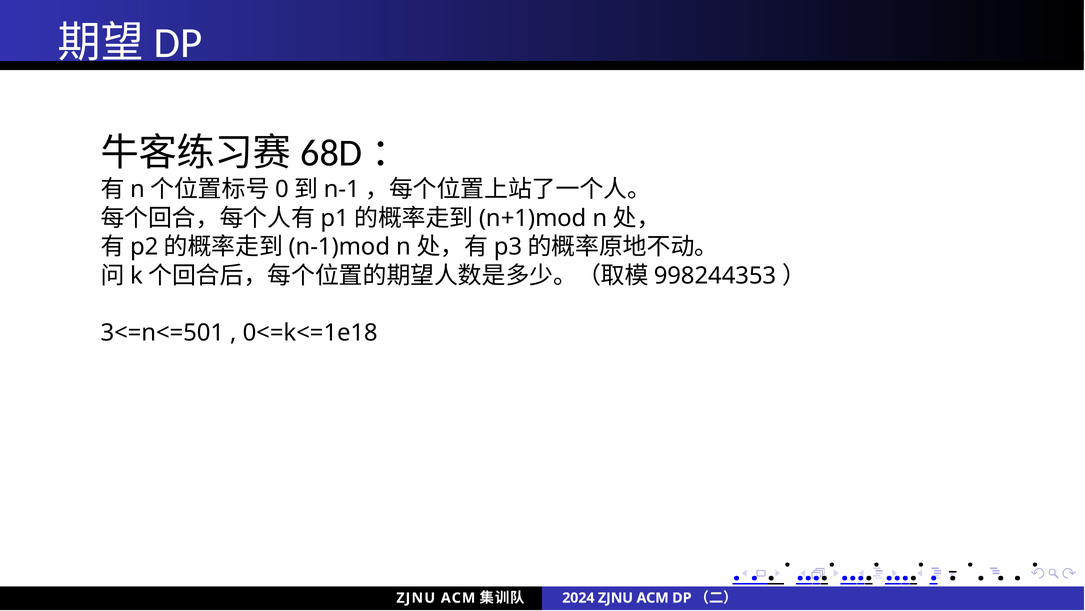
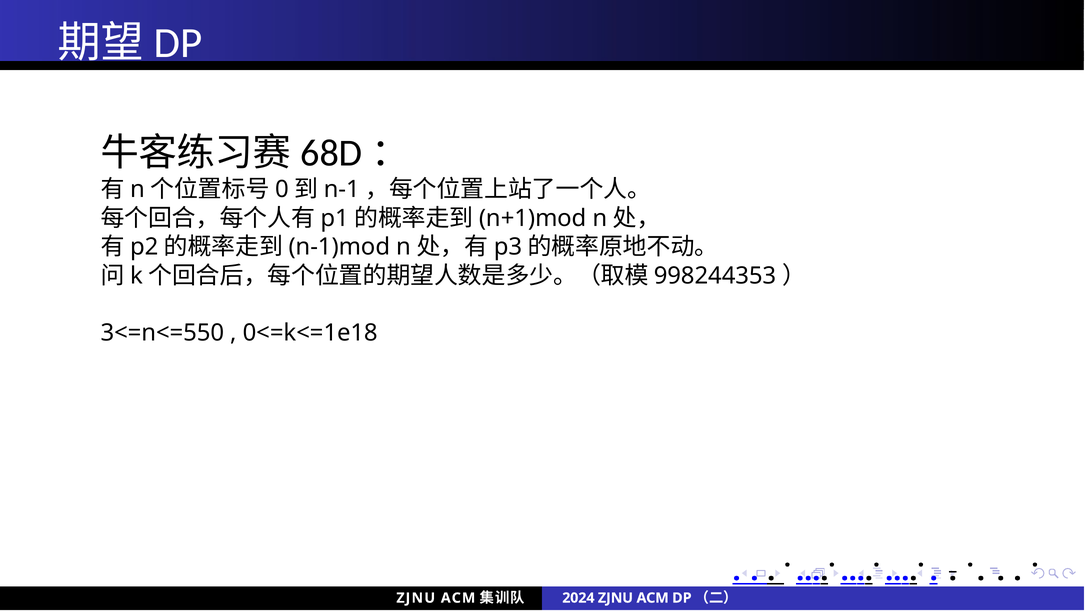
3<=n<=501: 3<=n<=501 -> 3<=n<=550 (162, 333)
